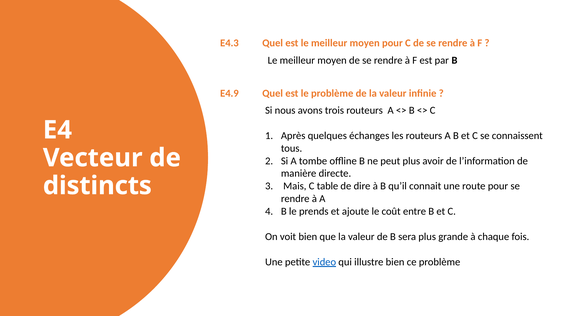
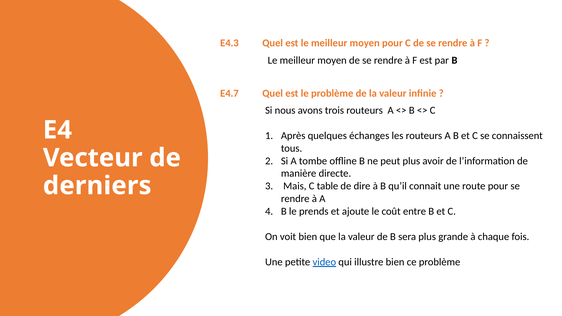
E4.9: E4.9 -> E4.7 (229, 93)
distincts: distincts -> derniers (97, 186)
